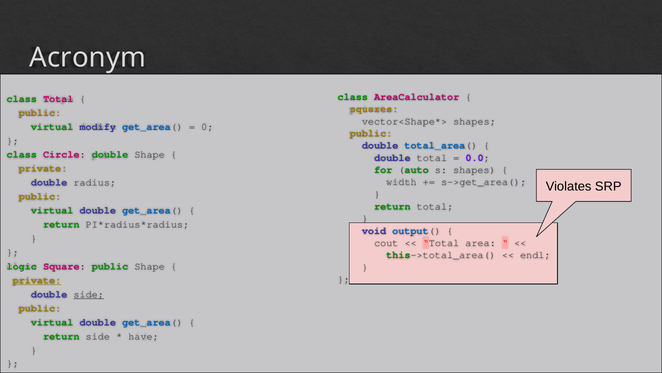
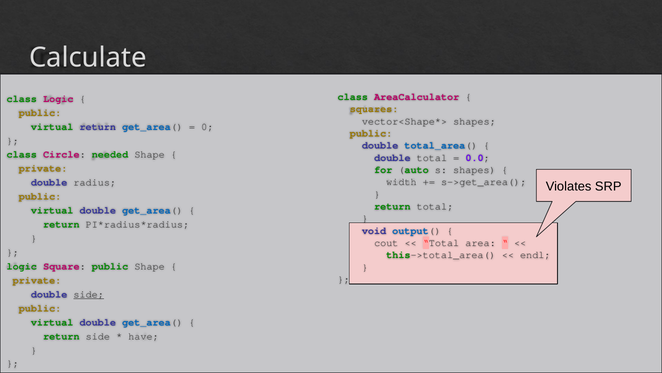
Acronym: Acronym -> Calculate (88, 57)
class Total: Total -> Logic (58, 99)
virtual modify: modify -> return (98, 127)
Circle double: double -> needed (110, 154)
private underline: present -> none (37, 280)
